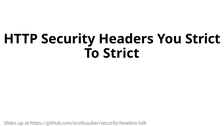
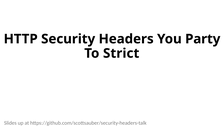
You Strict: Strict -> Party (203, 39)
